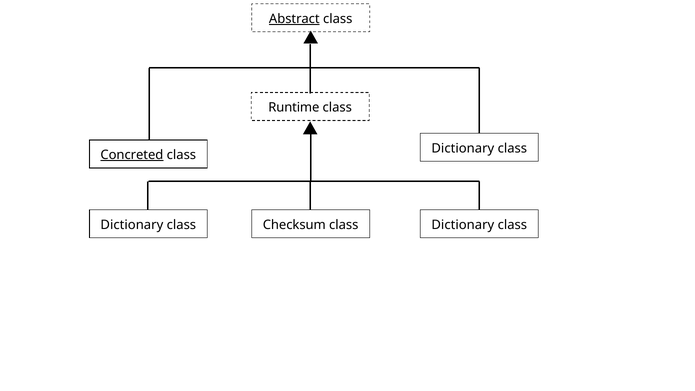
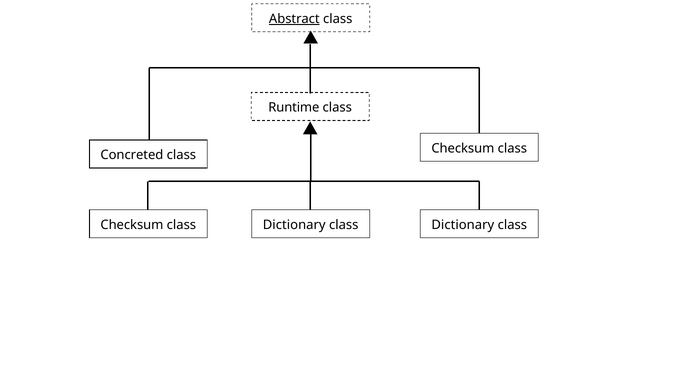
Dictionary: Dictionary -> Checksum (463, 148)
Concreted underline: present -> none (132, 155)
Dictionary: Dictionary -> Checksum (132, 225)
Checksum: Checksum -> Dictionary (294, 225)
